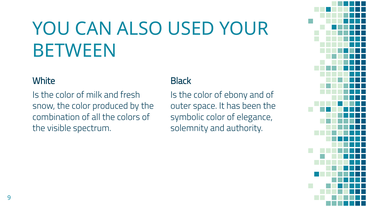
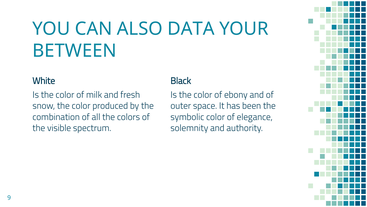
USED: USED -> DATA (191, 29)
